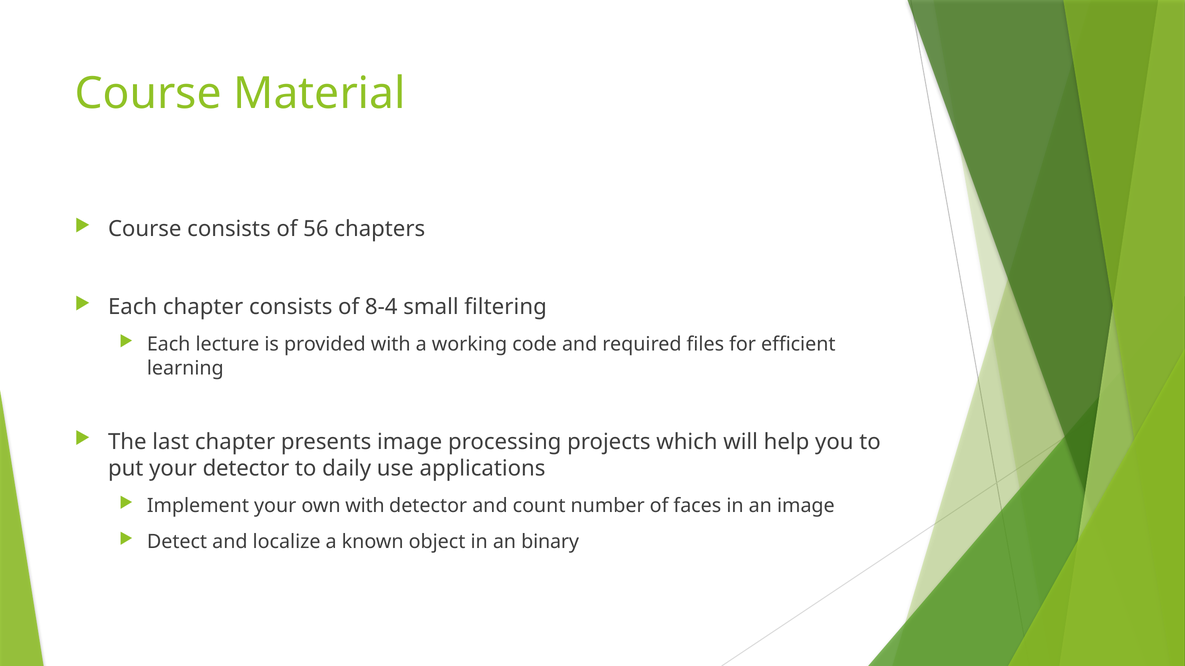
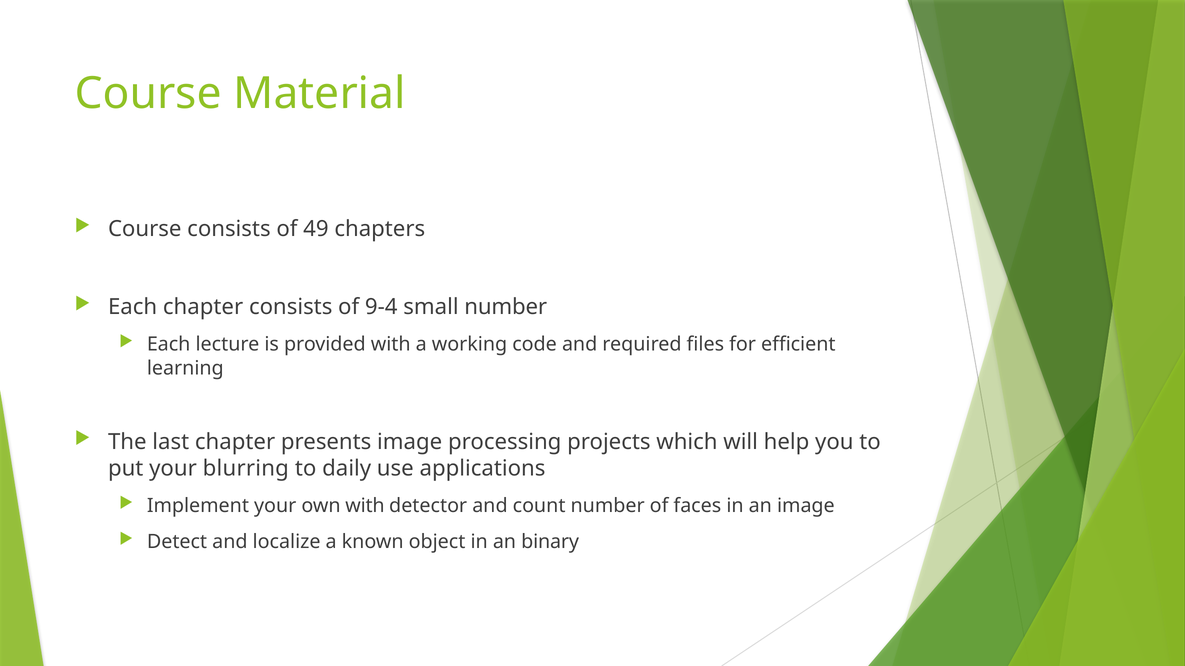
56: 56 -> 49 (316, 229)
8-4: 8-4 -> 9-4 (381, 307)
small filtering: filtering -> number (506, 307)
your detector: detector -> blurring (246, 469)
